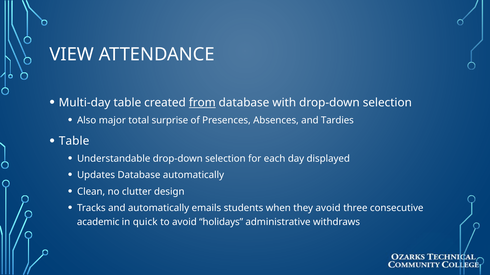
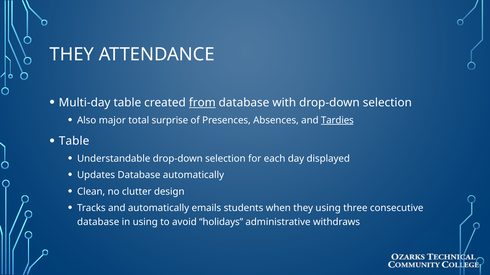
VIEW: VIEW -> THEY (72, 54)
Tardies underline: none -> present (337, 120)
they avoid: avoid -> using (328, 208)
academic: academic -> database (98, 222)
in quick: quick -> using (145, 222)
